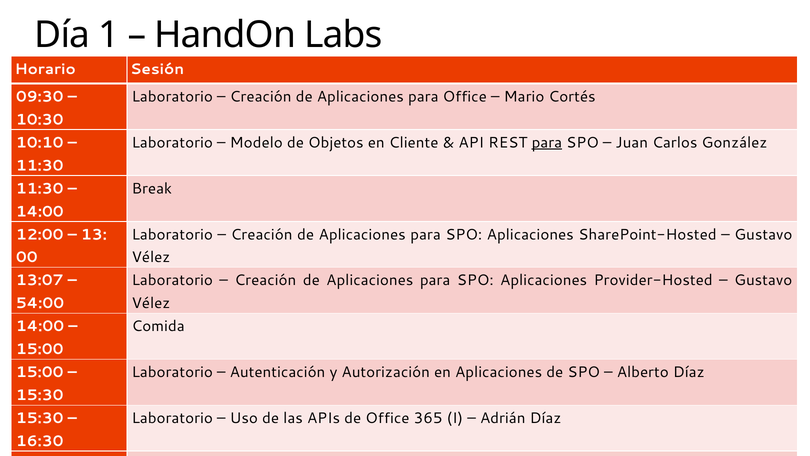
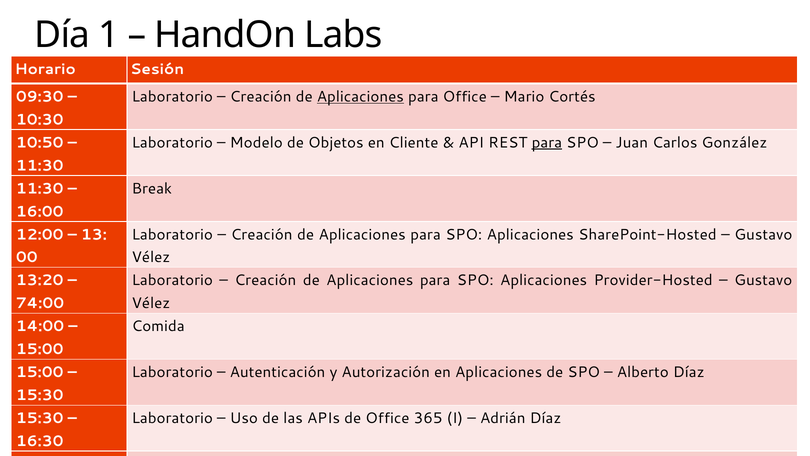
Aplicaciones underline: none -> present (360, 97)
10:10: 10:10 -> 10:50 (40, 143)
14:00: 14:00 -> 16:00 (40, 211)
13:07: 13:07 -> 13:20 (40, 280)
54:00: 54:00 -> 74:00 (40, 303)
